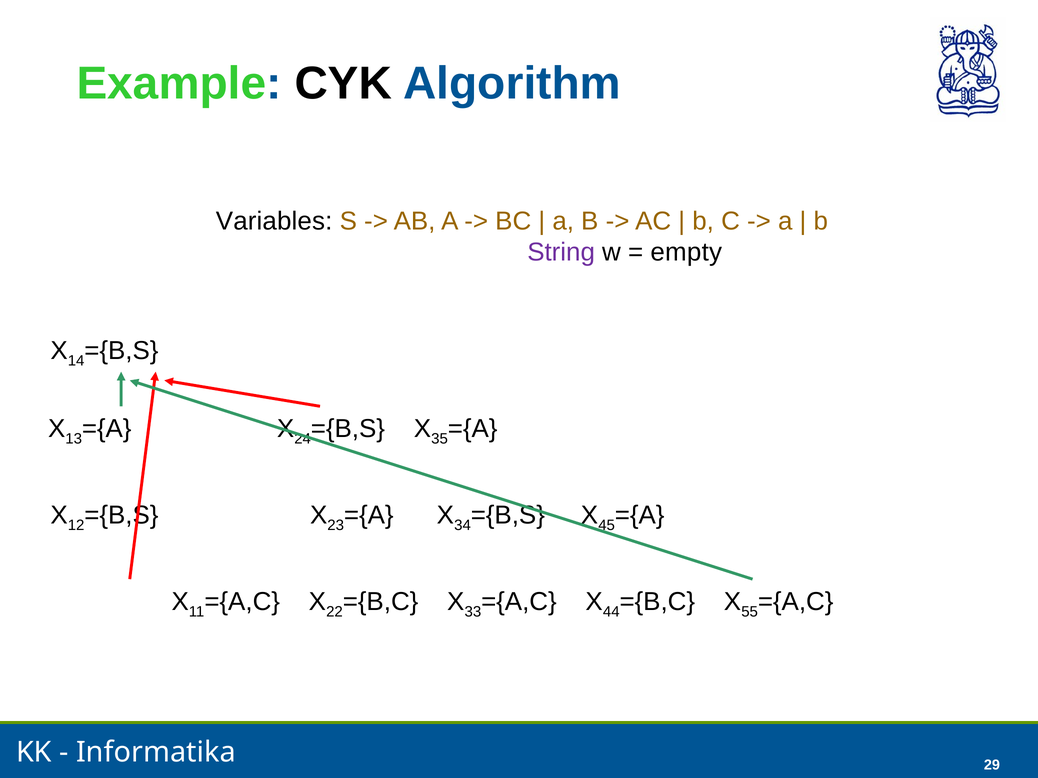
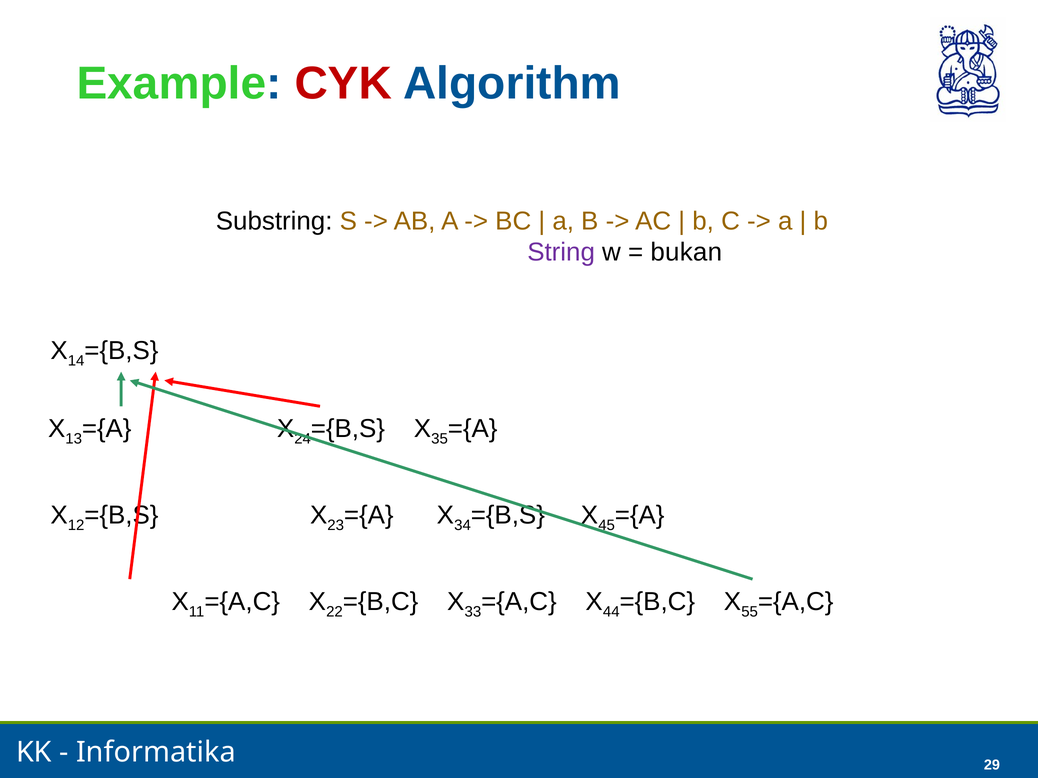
CYK colour: black -> red (343, 83)
Variables: Variables -> Substring (274, 221)
empty: empty -> bukan (686, 253)
